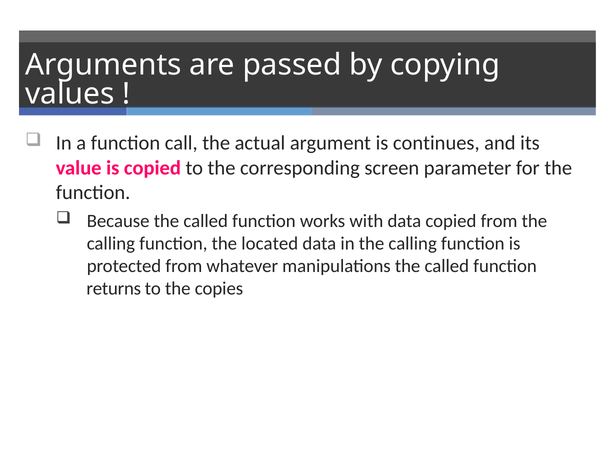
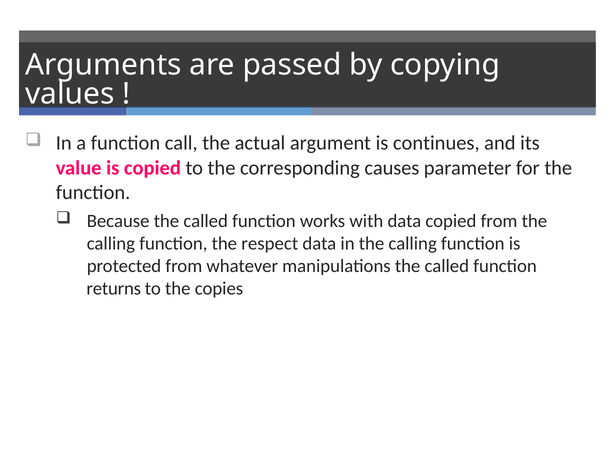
screen: screen -> causes (392, 168)
located: located -> respect (270, 244)
